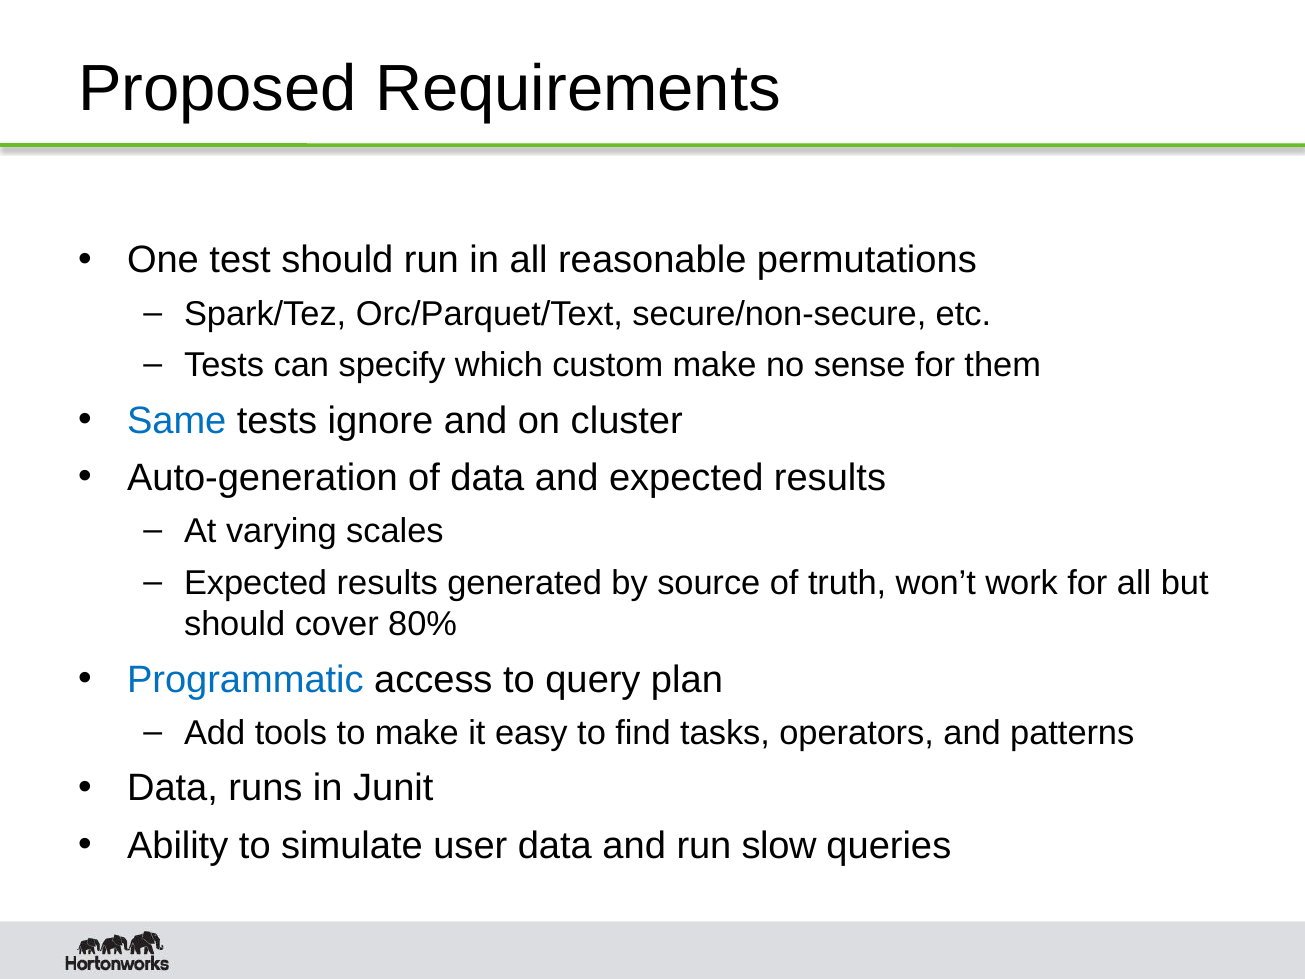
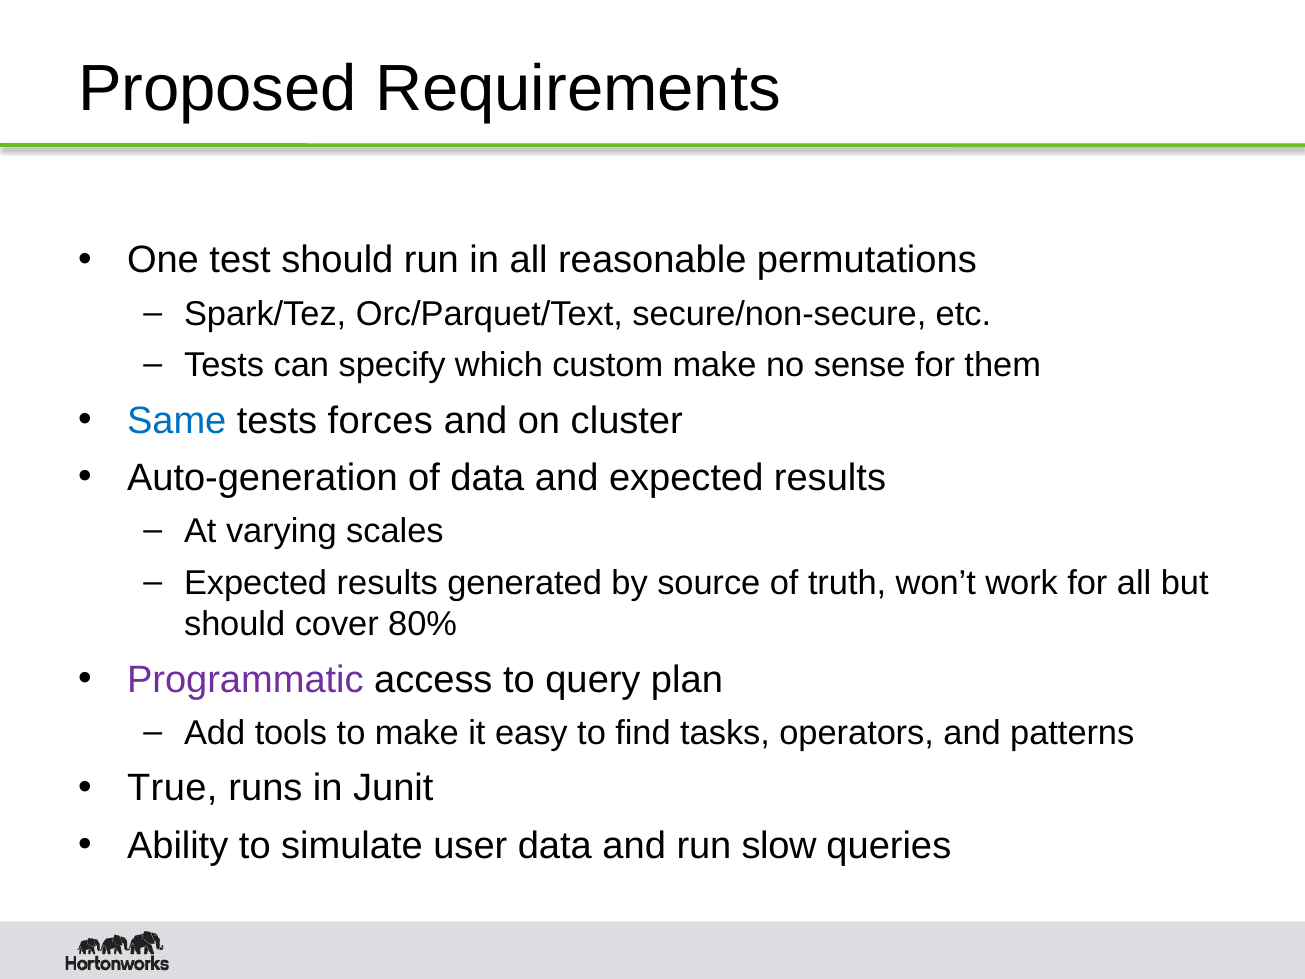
ignore: ignore -> forces (380, 421)
Programmatic colour: blue -> purple (245, 679)
Data: Data -> True (172, 788)
